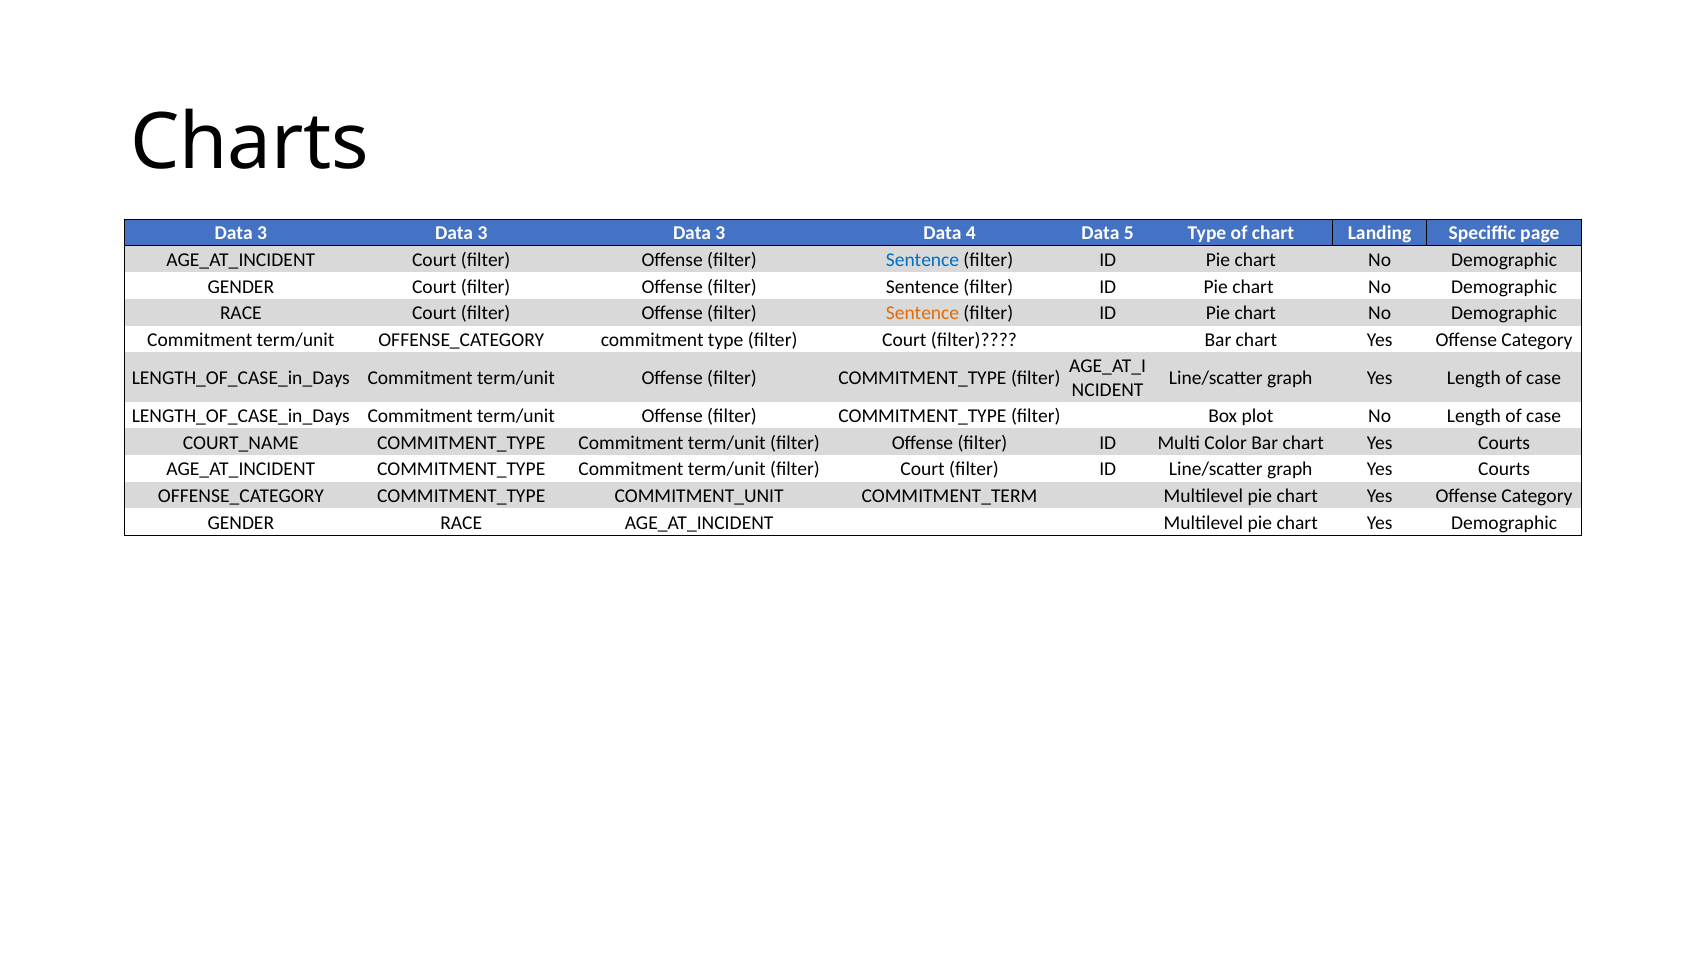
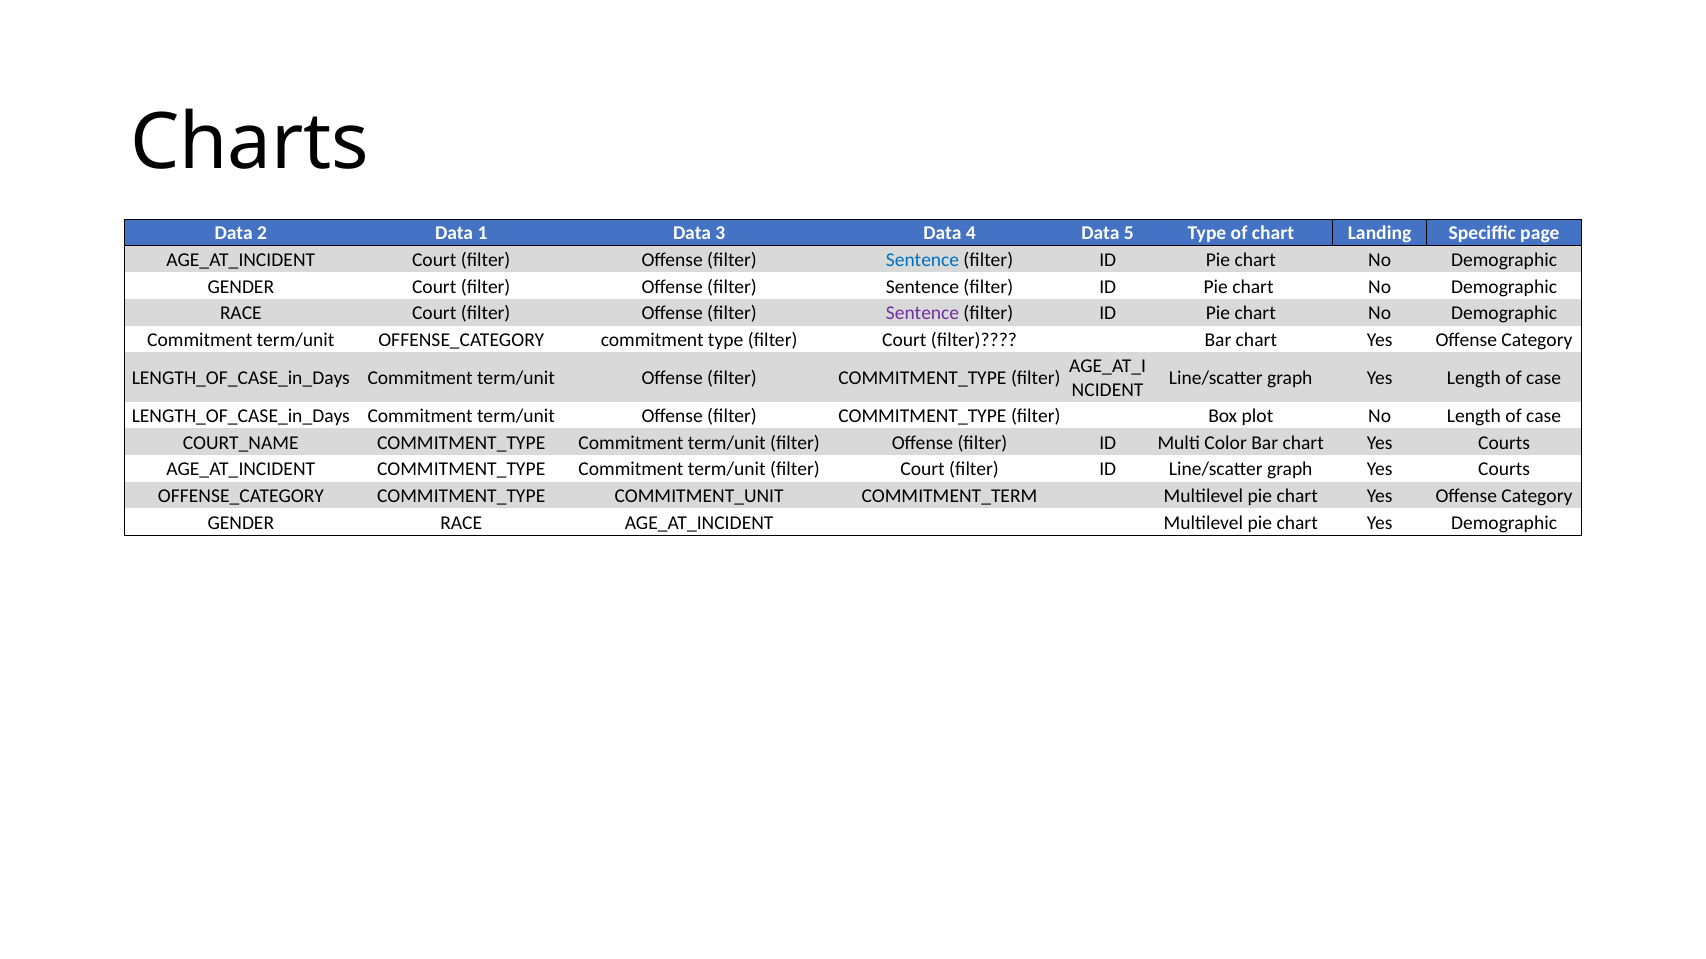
3: 3 -> 2 (262, 233)
3: 3 -> 1 (482, 233)
Sentence colour: orange -> purple (922, 313)
